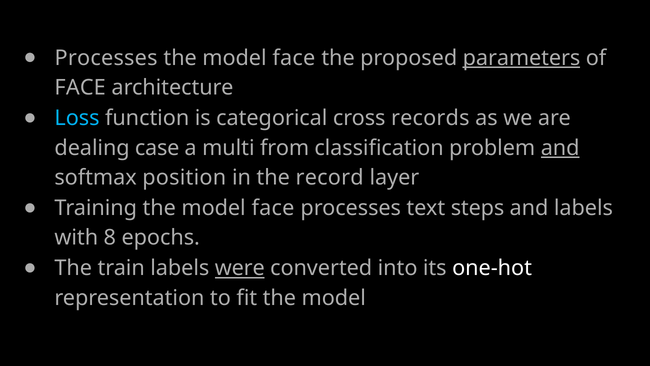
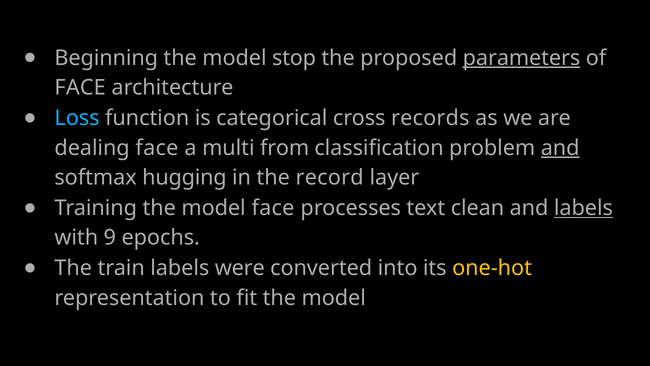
Processes: Processes -> Beginning (106, 58)
face: face -> stop (294, 58)
dealing case: case -> face (157, 148)
position: position -> hugging (184, 177)
steps: steps -> clean (477, 208)
labels underline: none -> present (583, 208)
8: 8 -> 9 (110, 238)
were underline: present -> none (240, 268)
one-hot colour: white -> yellow (492, 268)
